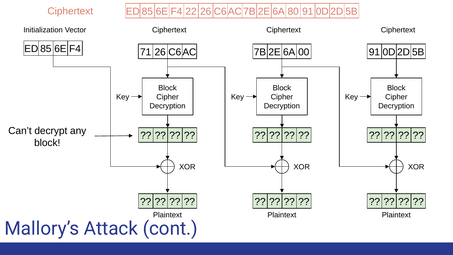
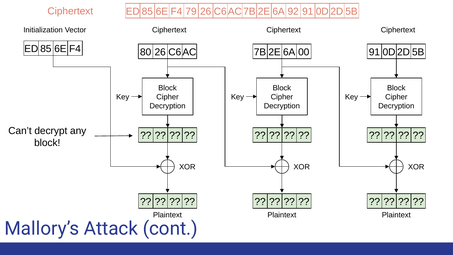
22: 22 -> 79 (191, 11)
80: 80 -> 92 (293, 11)
71: 71 -> 80 (146, 52)
